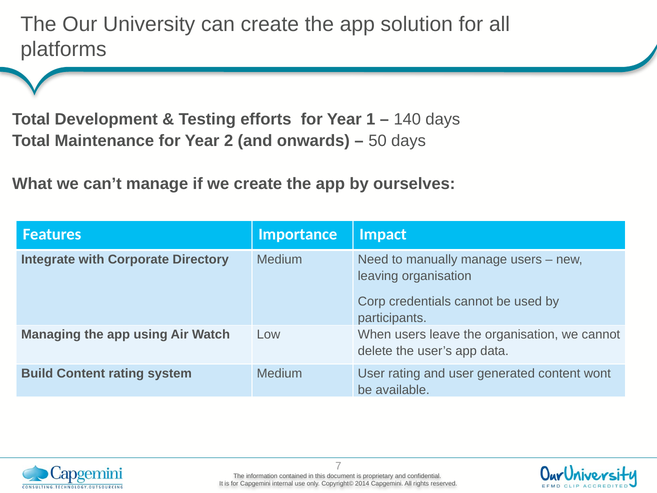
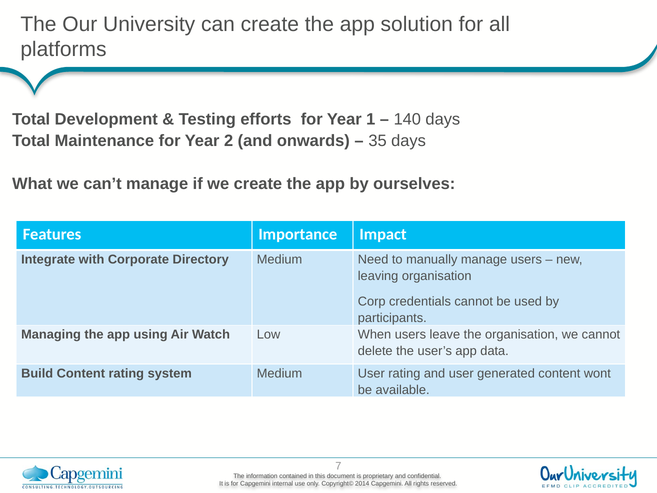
50: 50 -> 35 (378, 141)
